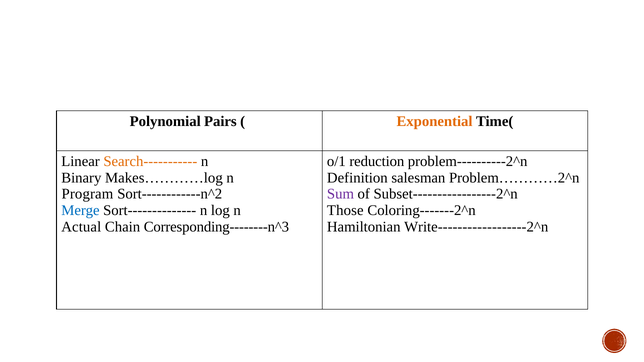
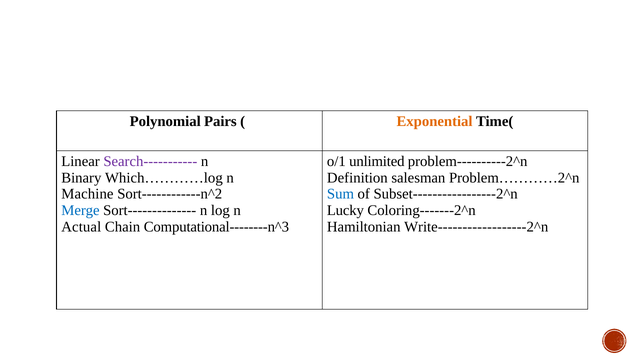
Search----------- colour: orange -> purple (150, 161)
reduction: reduction -> unlimited (377, 161)
Makes…………log: Makes…………log -> Which…………log (164, 178)
Program: Program -> Machine (87, 194)
Sum colour: purple -> blue (340, 194)
Those: Those -> Lucky (345, 210)
Corresponding--------n^3: Corresponding--------n^3 -> Computational--------n^3 (216, 227)
